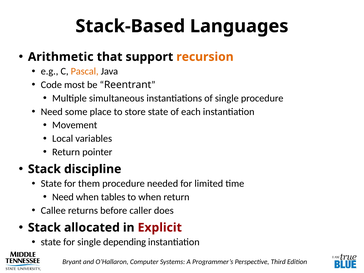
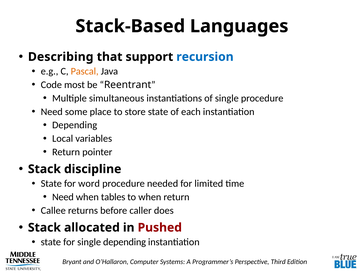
Arithmetic: Arithmetic -> Describing (61, 57)
recursion colour: orange -> blue (205, 57)
Movement: Movement -> Depending (75, 125)
them: them -> word (89, 184)
Explicit: Explicit -> Pushed (160, 228)
